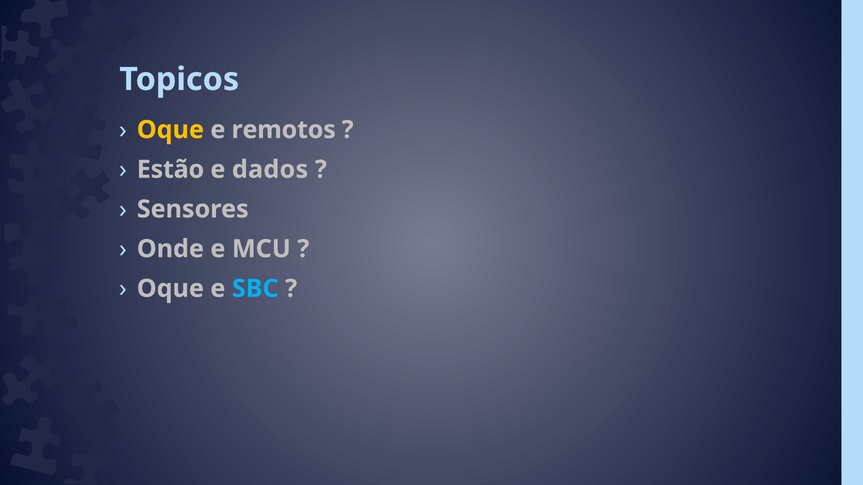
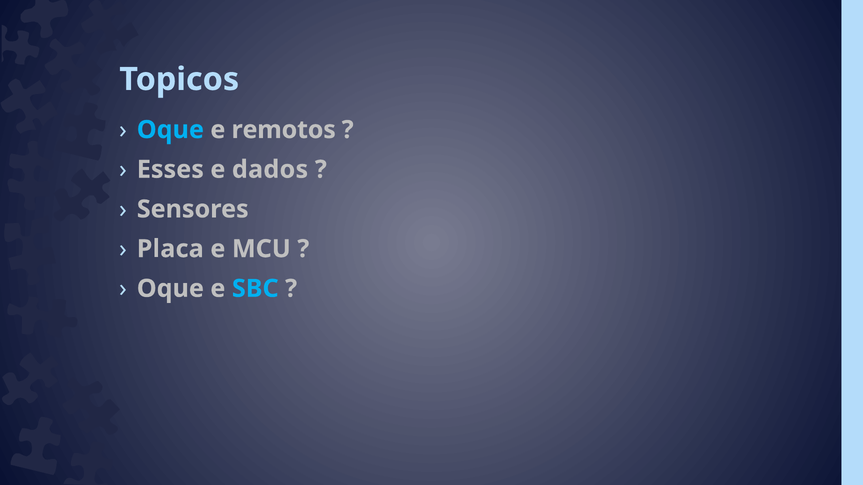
Oque colour: yellow -> light blue (170, 130)
Estão: Estão -> Esses (170, 170)
Onde: Onde -> Placa (170, 249)
